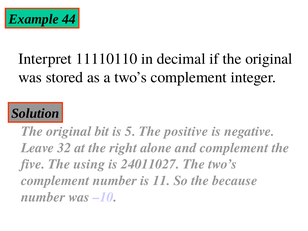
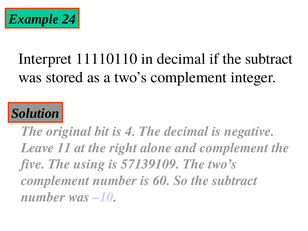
44: 44 -> 24 (69, 19)
if the original: original -> subtract (269, 59)
5: 5 -> 4 (130, 131)
The positive: positive -> decimal (186, 131)
32: 32 -> 11 (64, 148)
24011027: 24011027 -> 57139109 (150, 164)
11: 11 -> 60 (162, 181)
So the because: because -> subtract (235, 181)
